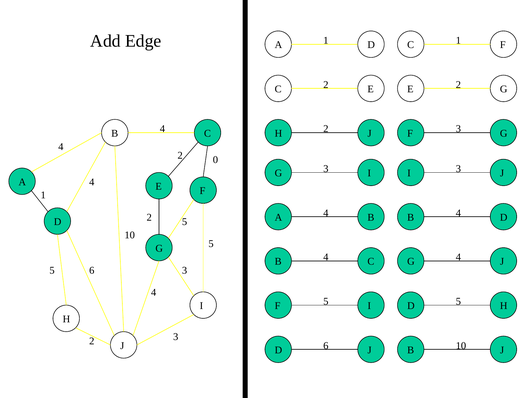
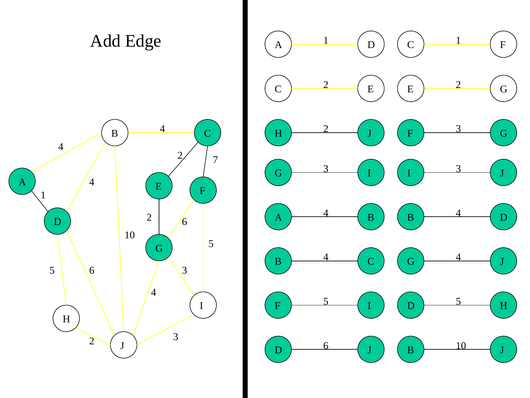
0: 0 -> 7 (215, 160)
5: 5 -> 6 (185, 222)
